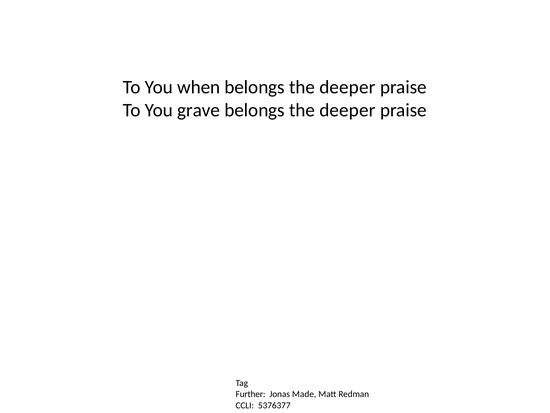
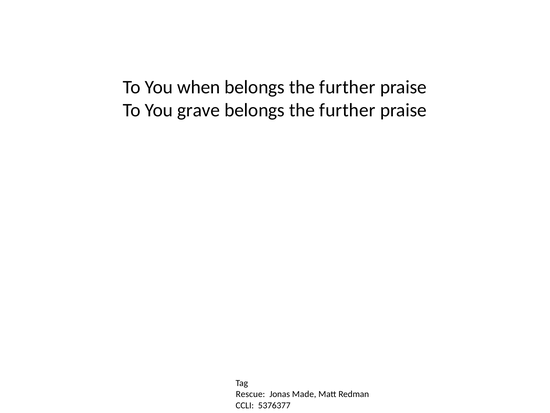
deeper: deeper -> further (347, 87)
deeper: deeper -> further (347, 110)
Further: Further -> Rescue (250, 394)
